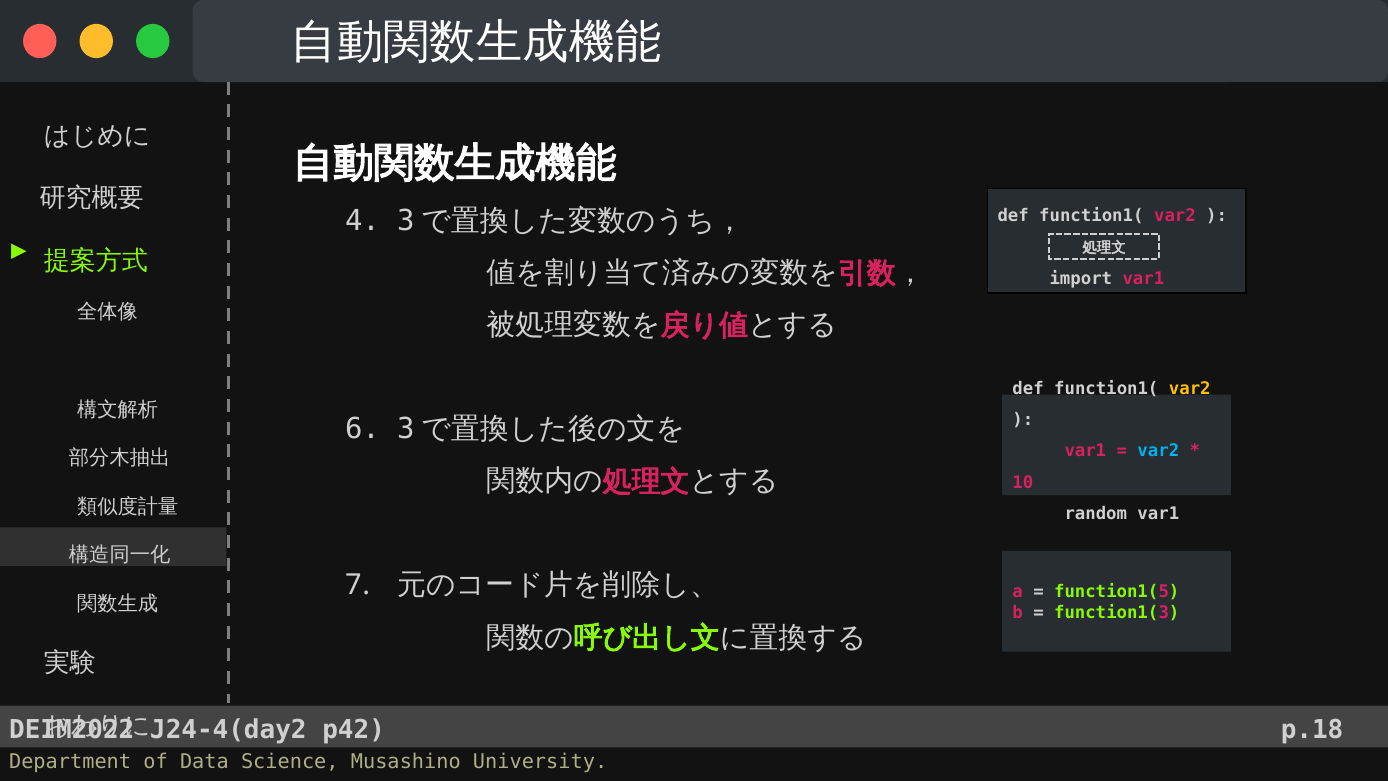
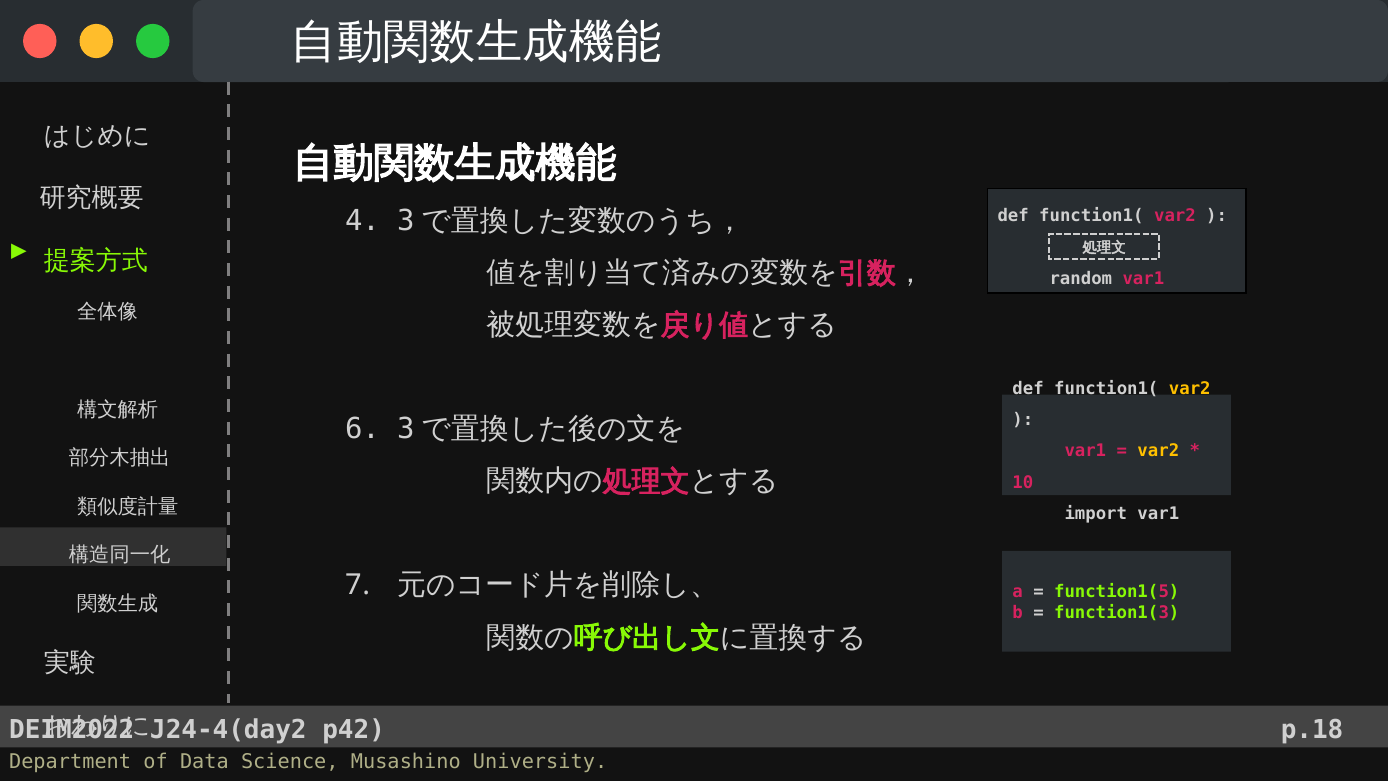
import: import -> random (1081, 278)
var2 colour: light blue -> yellow (1158, 451)
random: random -> import (1096, 514)
